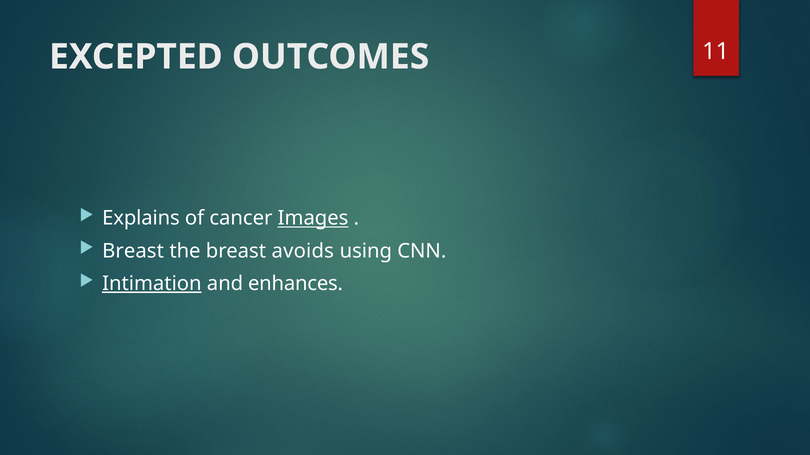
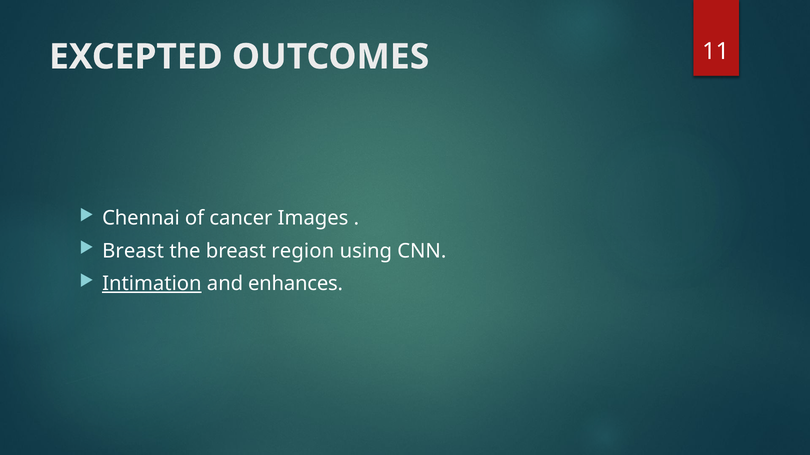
Explains: Explains -> Chennai (141, 218)
Images underline: present -> none (313, 218)
avoids: avoids -> region (303, 251)
